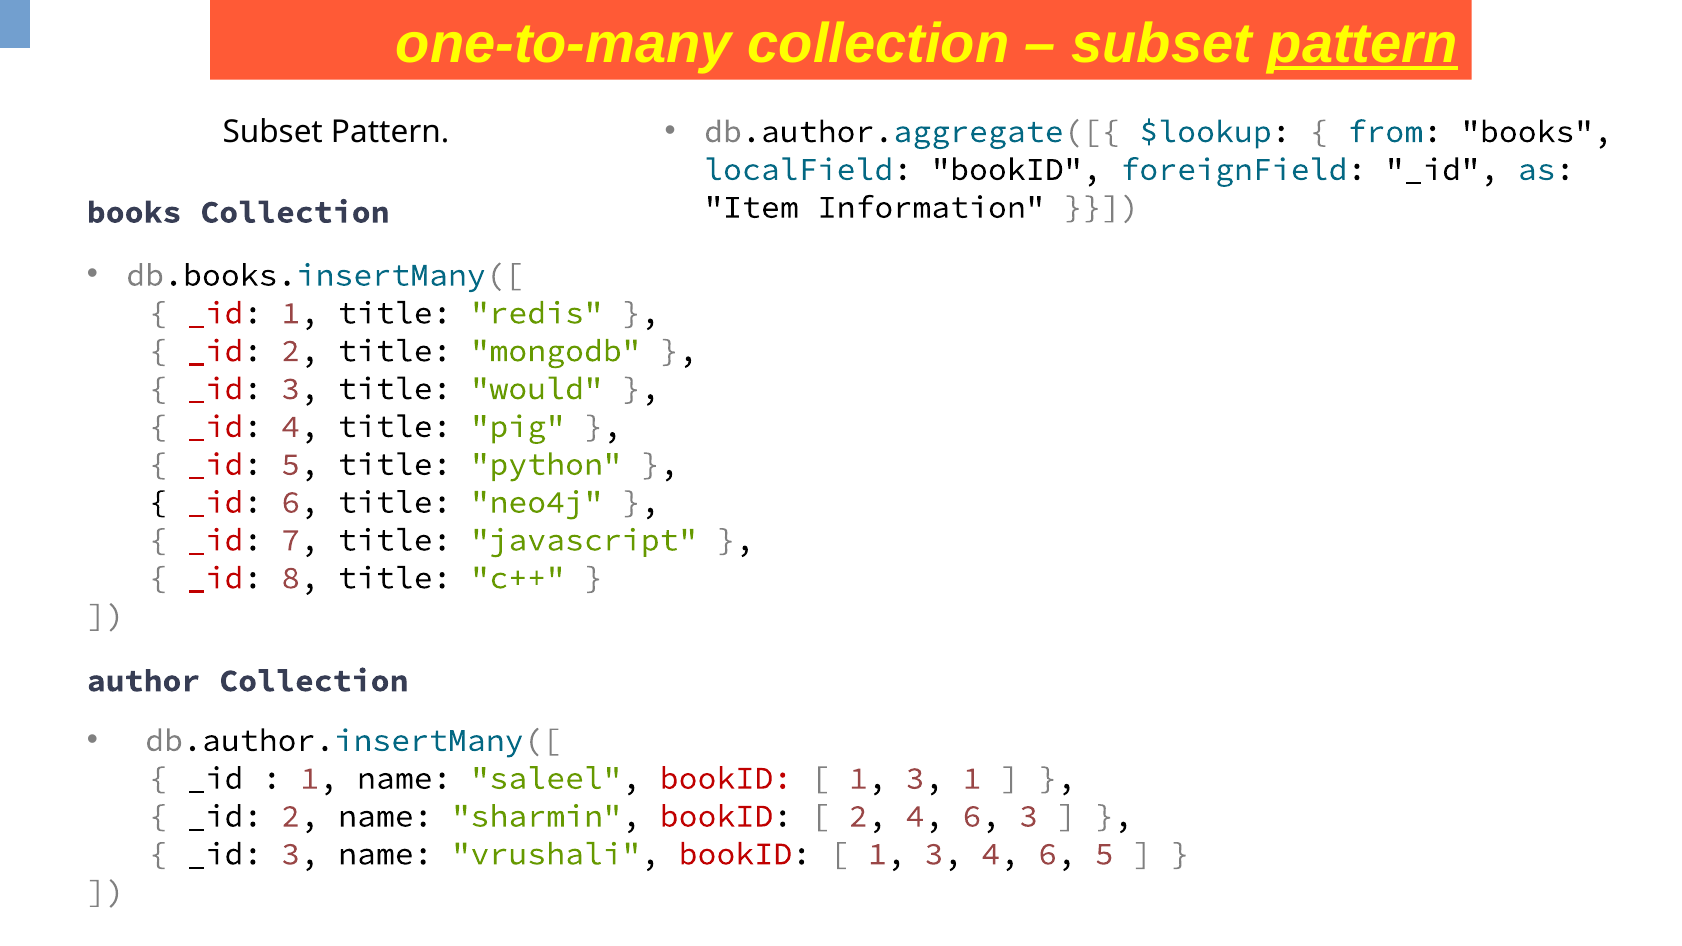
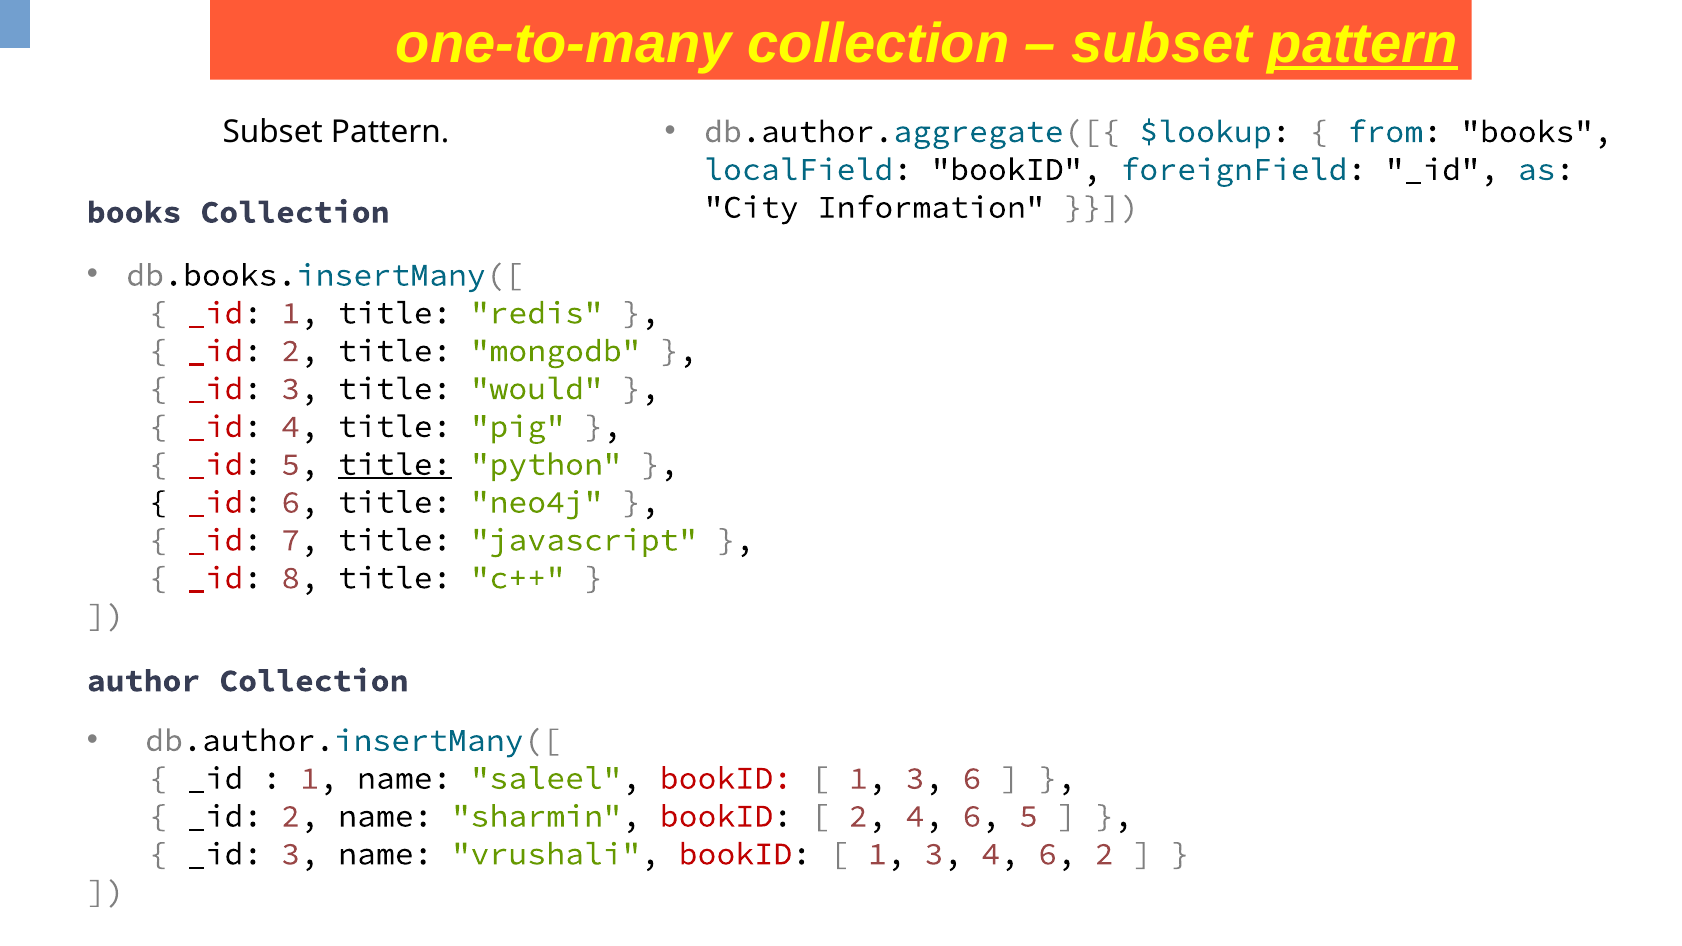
Item: Item -> City (751, 207)
title underline: none -> present (395, 464)
3 1: 1 -> 6 (972, 778)
6 3: 3 -> 5 (1029, 816)
6 5: 5 -> 2 (1104, 854)
